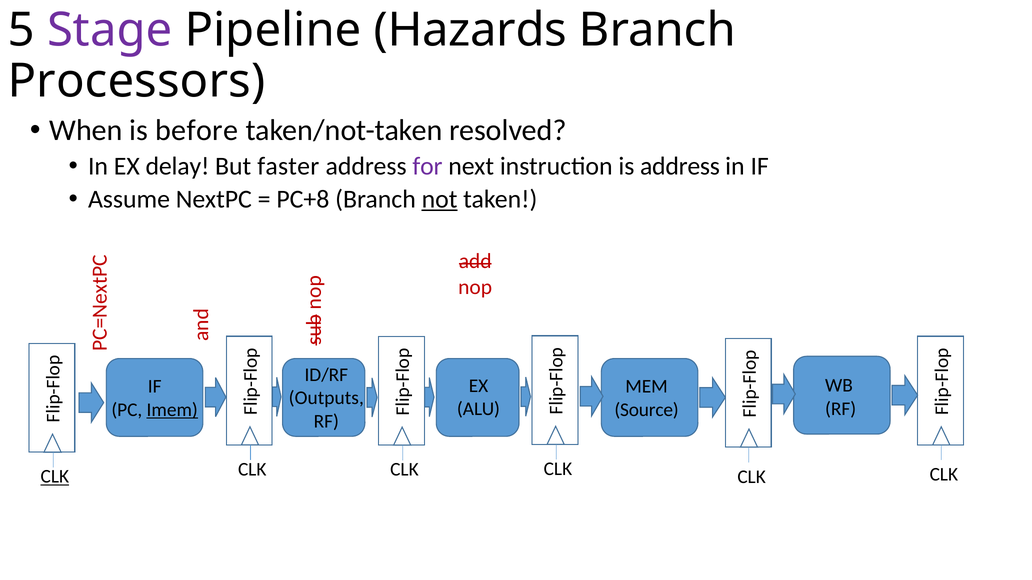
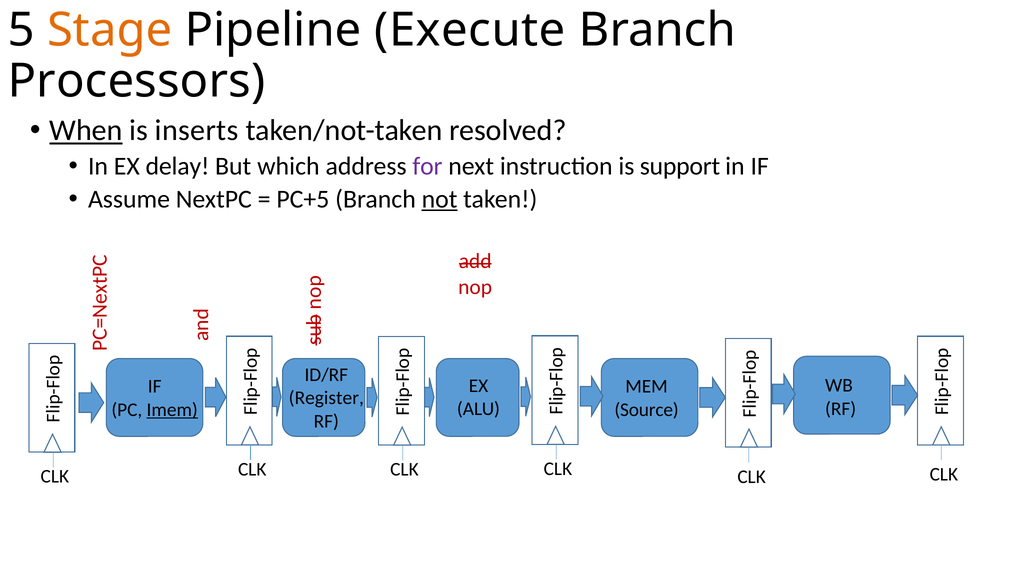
Stage colour: purple -> orange (110, 30)
Hazards: Hazards -> Execute (470, 30)
When underline: none -> present (86, 131)
before: before -> inserts (197, 131)
faster: faster -> which (288, 166)
is address: address -> support (680, 166)
PC+8: PC+8 -> PC+5 (303, 199)
Outputs: Outputs -> Register (326, 398)
CLK underline: present -> none (55, 477)
